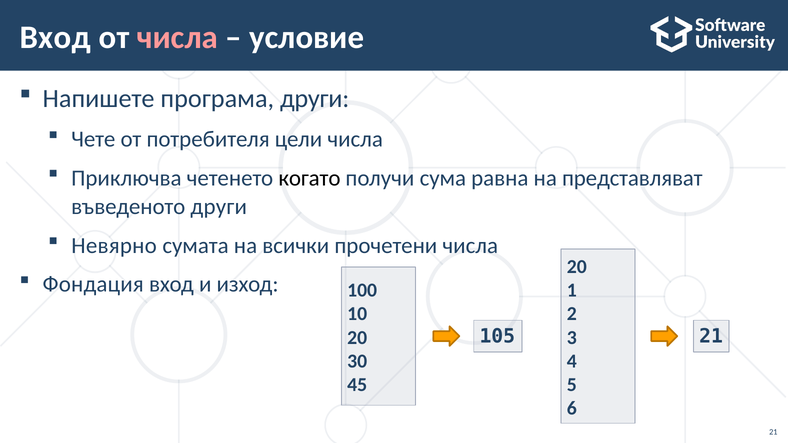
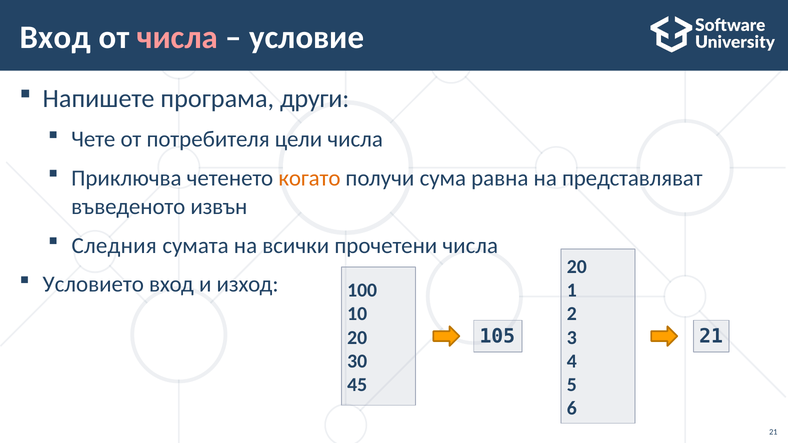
когато colour: black -> orange (309, 178)
въведеното други: други -> извън (219, 207)
Невярно: Невярно -> Следния (114, 246)
Фондация: Фондация -> Условието (93, 285)
